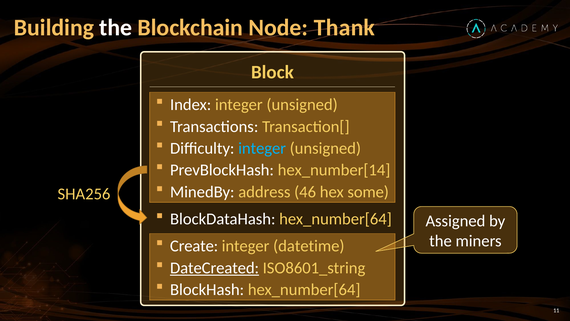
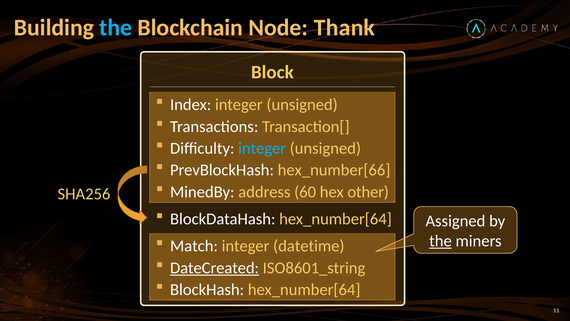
the colour: white -> light blue (116, 28)
hex_number[14: hex_number[14 -> hex_number[66 (334, 170)
46: 46 -> 60 (305, 192)
some: some -> other (368, 192)
the underline: none -> present (441, 241)
Create: Create -> Match (194, 246)
